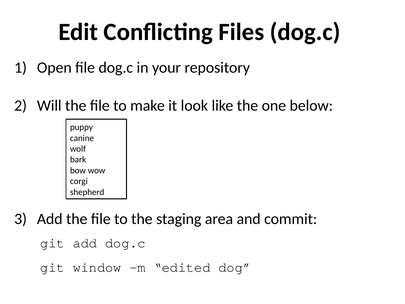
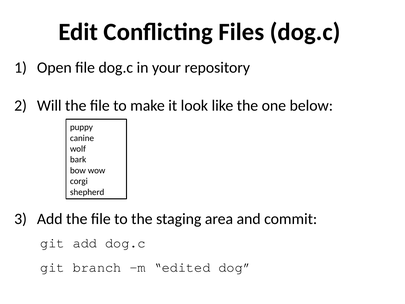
window: window -> branch (97, 267)
